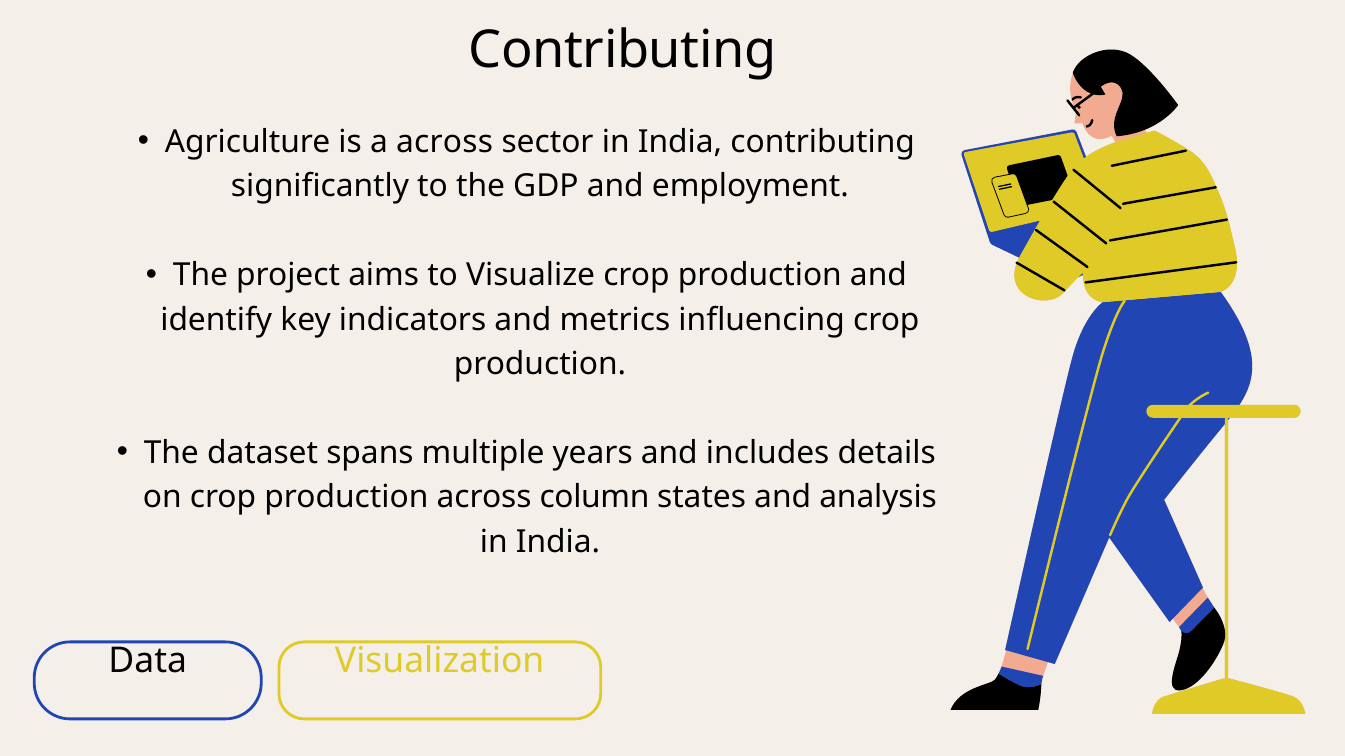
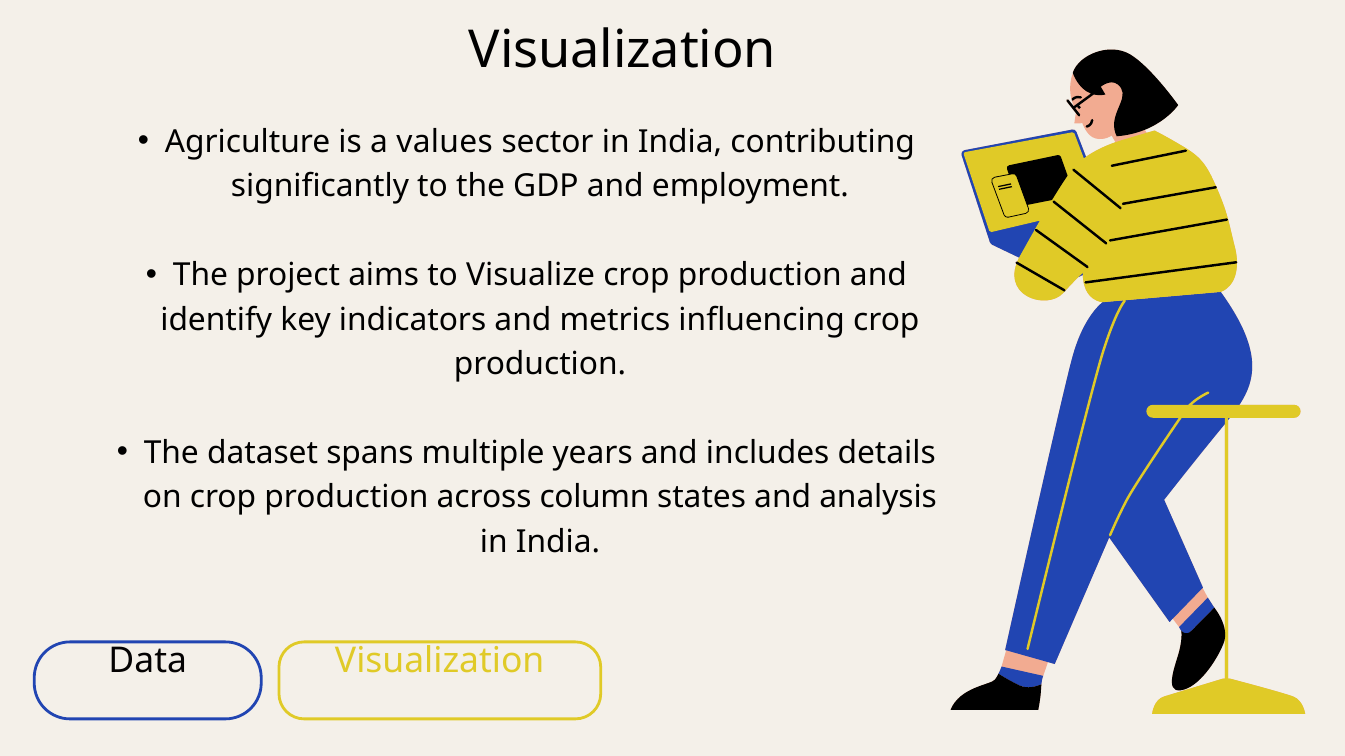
Contributing: Contributing -> Visualization (622, 50)
a across: across -> values (445, 142)
